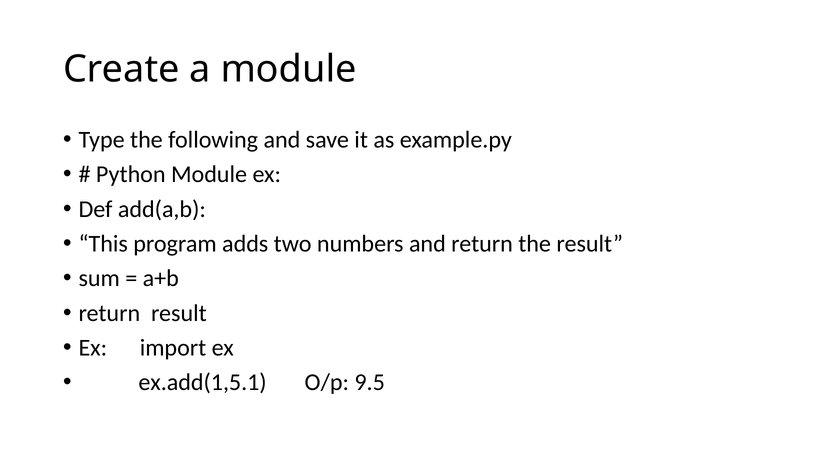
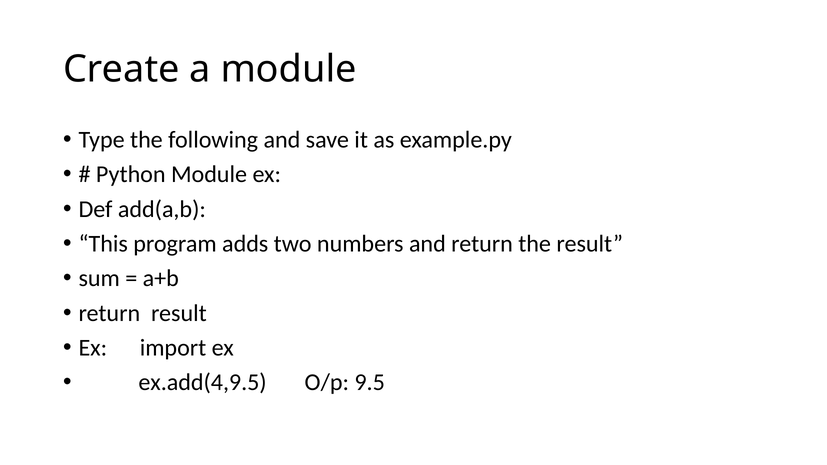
ex.add(1,5.1: ex.add(1,5.1 -> ex.add(4,9.5 (203, 383)
